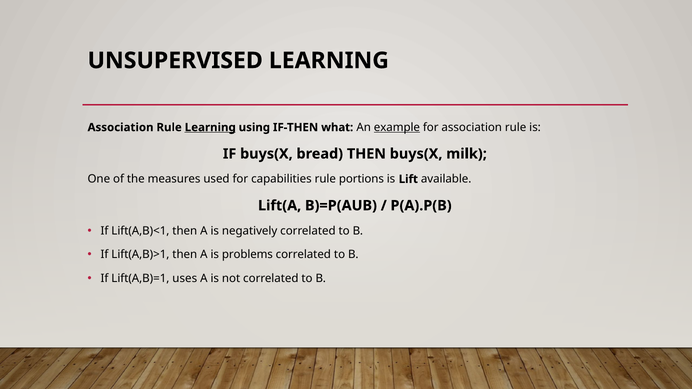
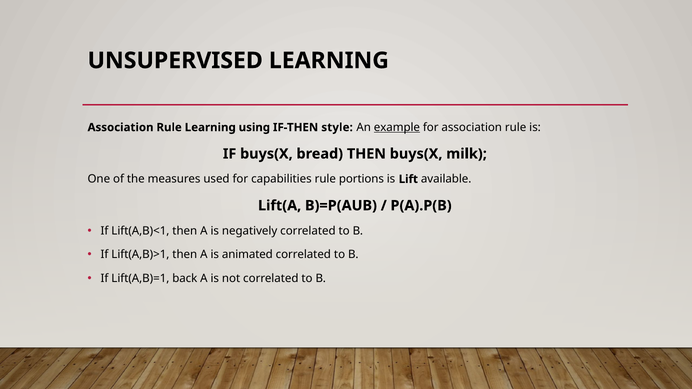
Learning underline: present -> none (210, 127)
what: what -> style (337, 127)
problems: problems -> animated (247, 255)
uses: uses -> back (185, 279)
